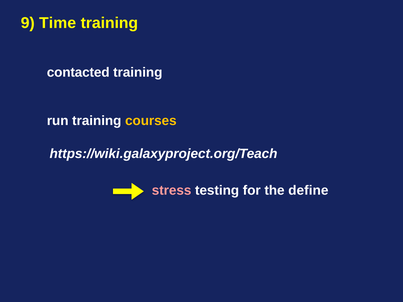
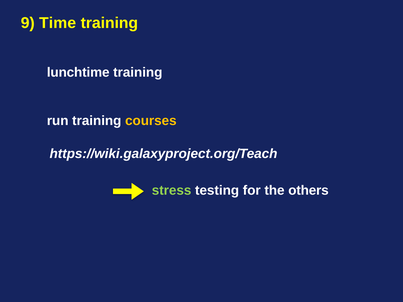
contacted: contacted -> lunchtime (78, 73)
stress colour: pink -> light green (172, 191)
define: define -> others (308, 191)
